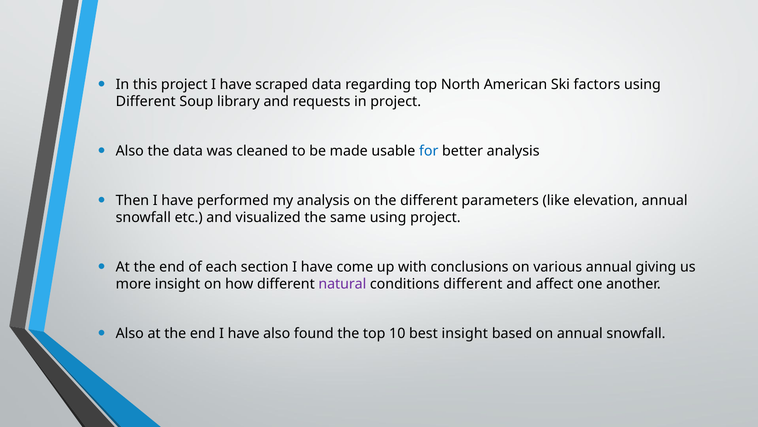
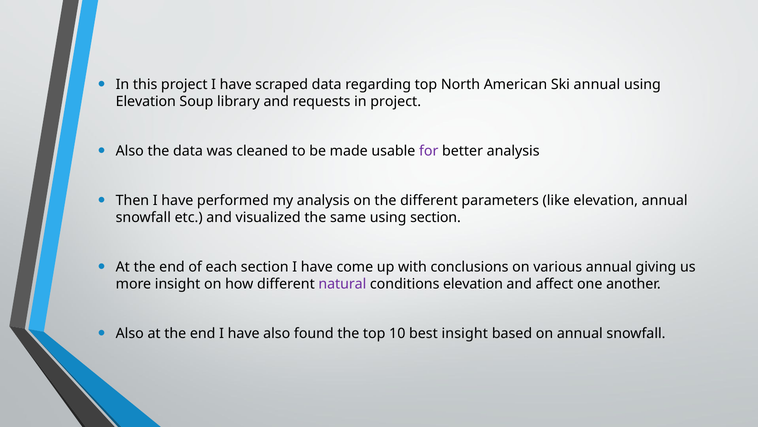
Ski factors: factors -> annual (597, 85)
Different: Different -> Elevation (146, 102)
for colour: blue -> purple (429, 151)
using project: project -> section (435, 217)
conditions different: different -> elevation (473, 284)
